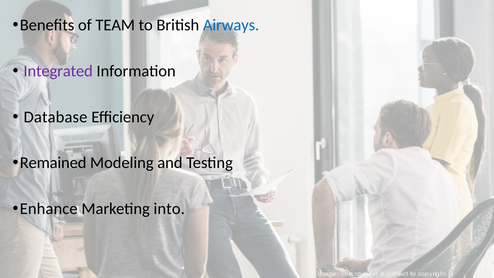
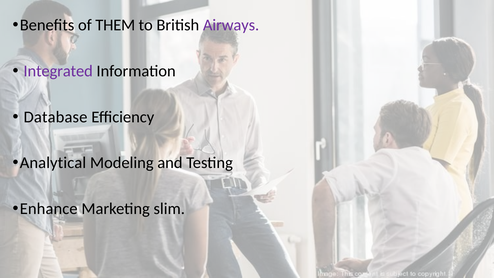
TEAM: TEAM -> THEM (115, 25)
Airways colour: blue -> purple (231, 25)
Remained: Remained -> Analytical (53, 163)
into: into -> slim (169, 209)
